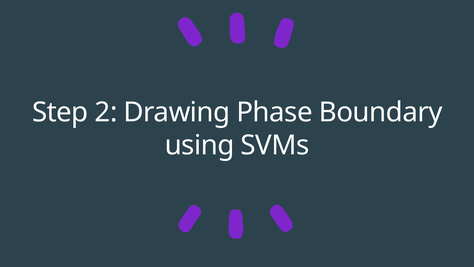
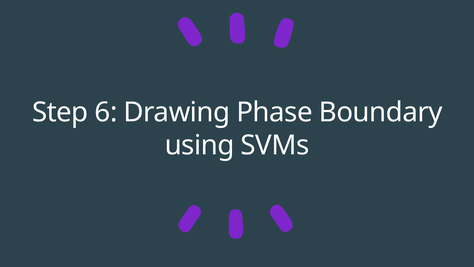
2: 2 -> 6 (106, 112)
